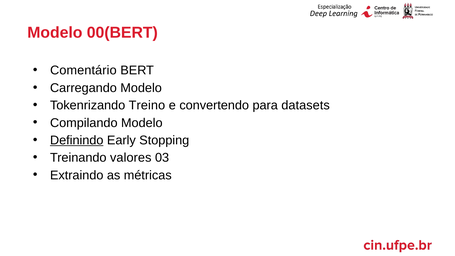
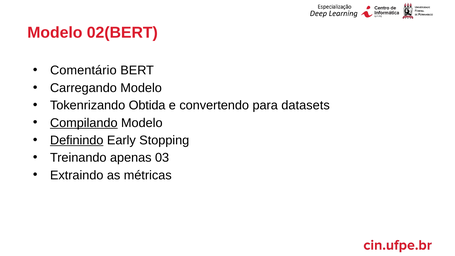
00(BERT: 00(BERT -> 02(BERT (122, 33)
Treino: Treino -> Obtida (147, 105)
Compilando underline: none -> present (84, 123)
valores: valores -> apenas (131, 158)
